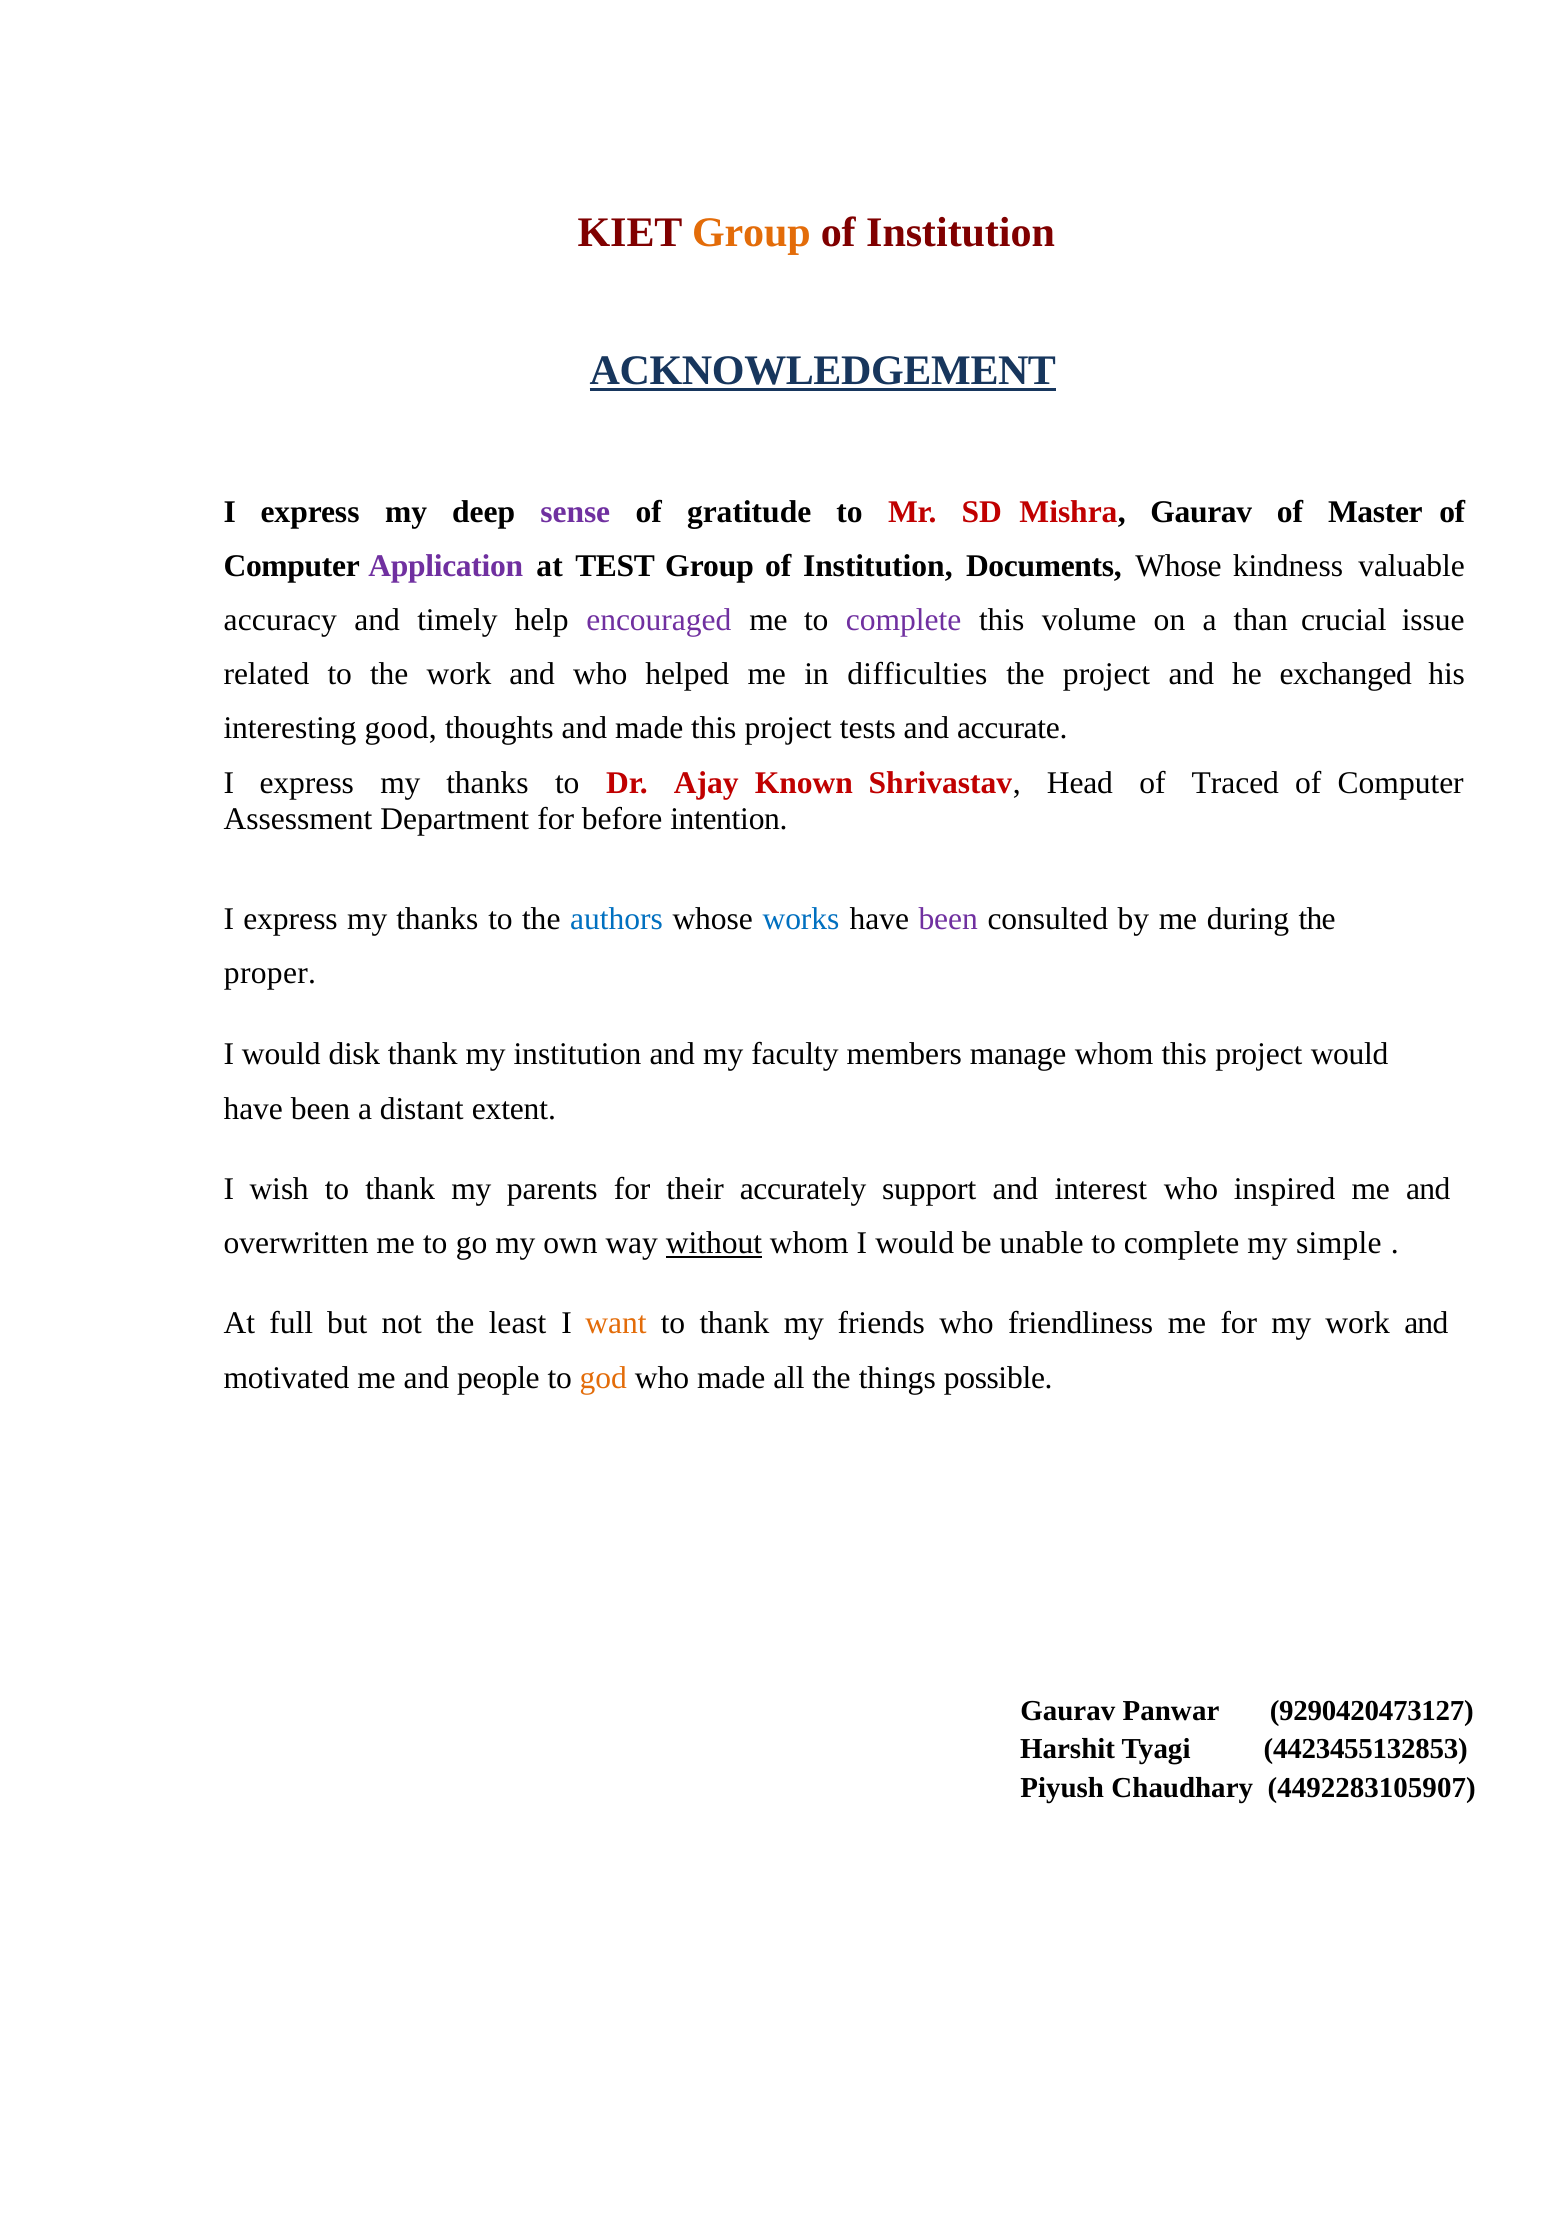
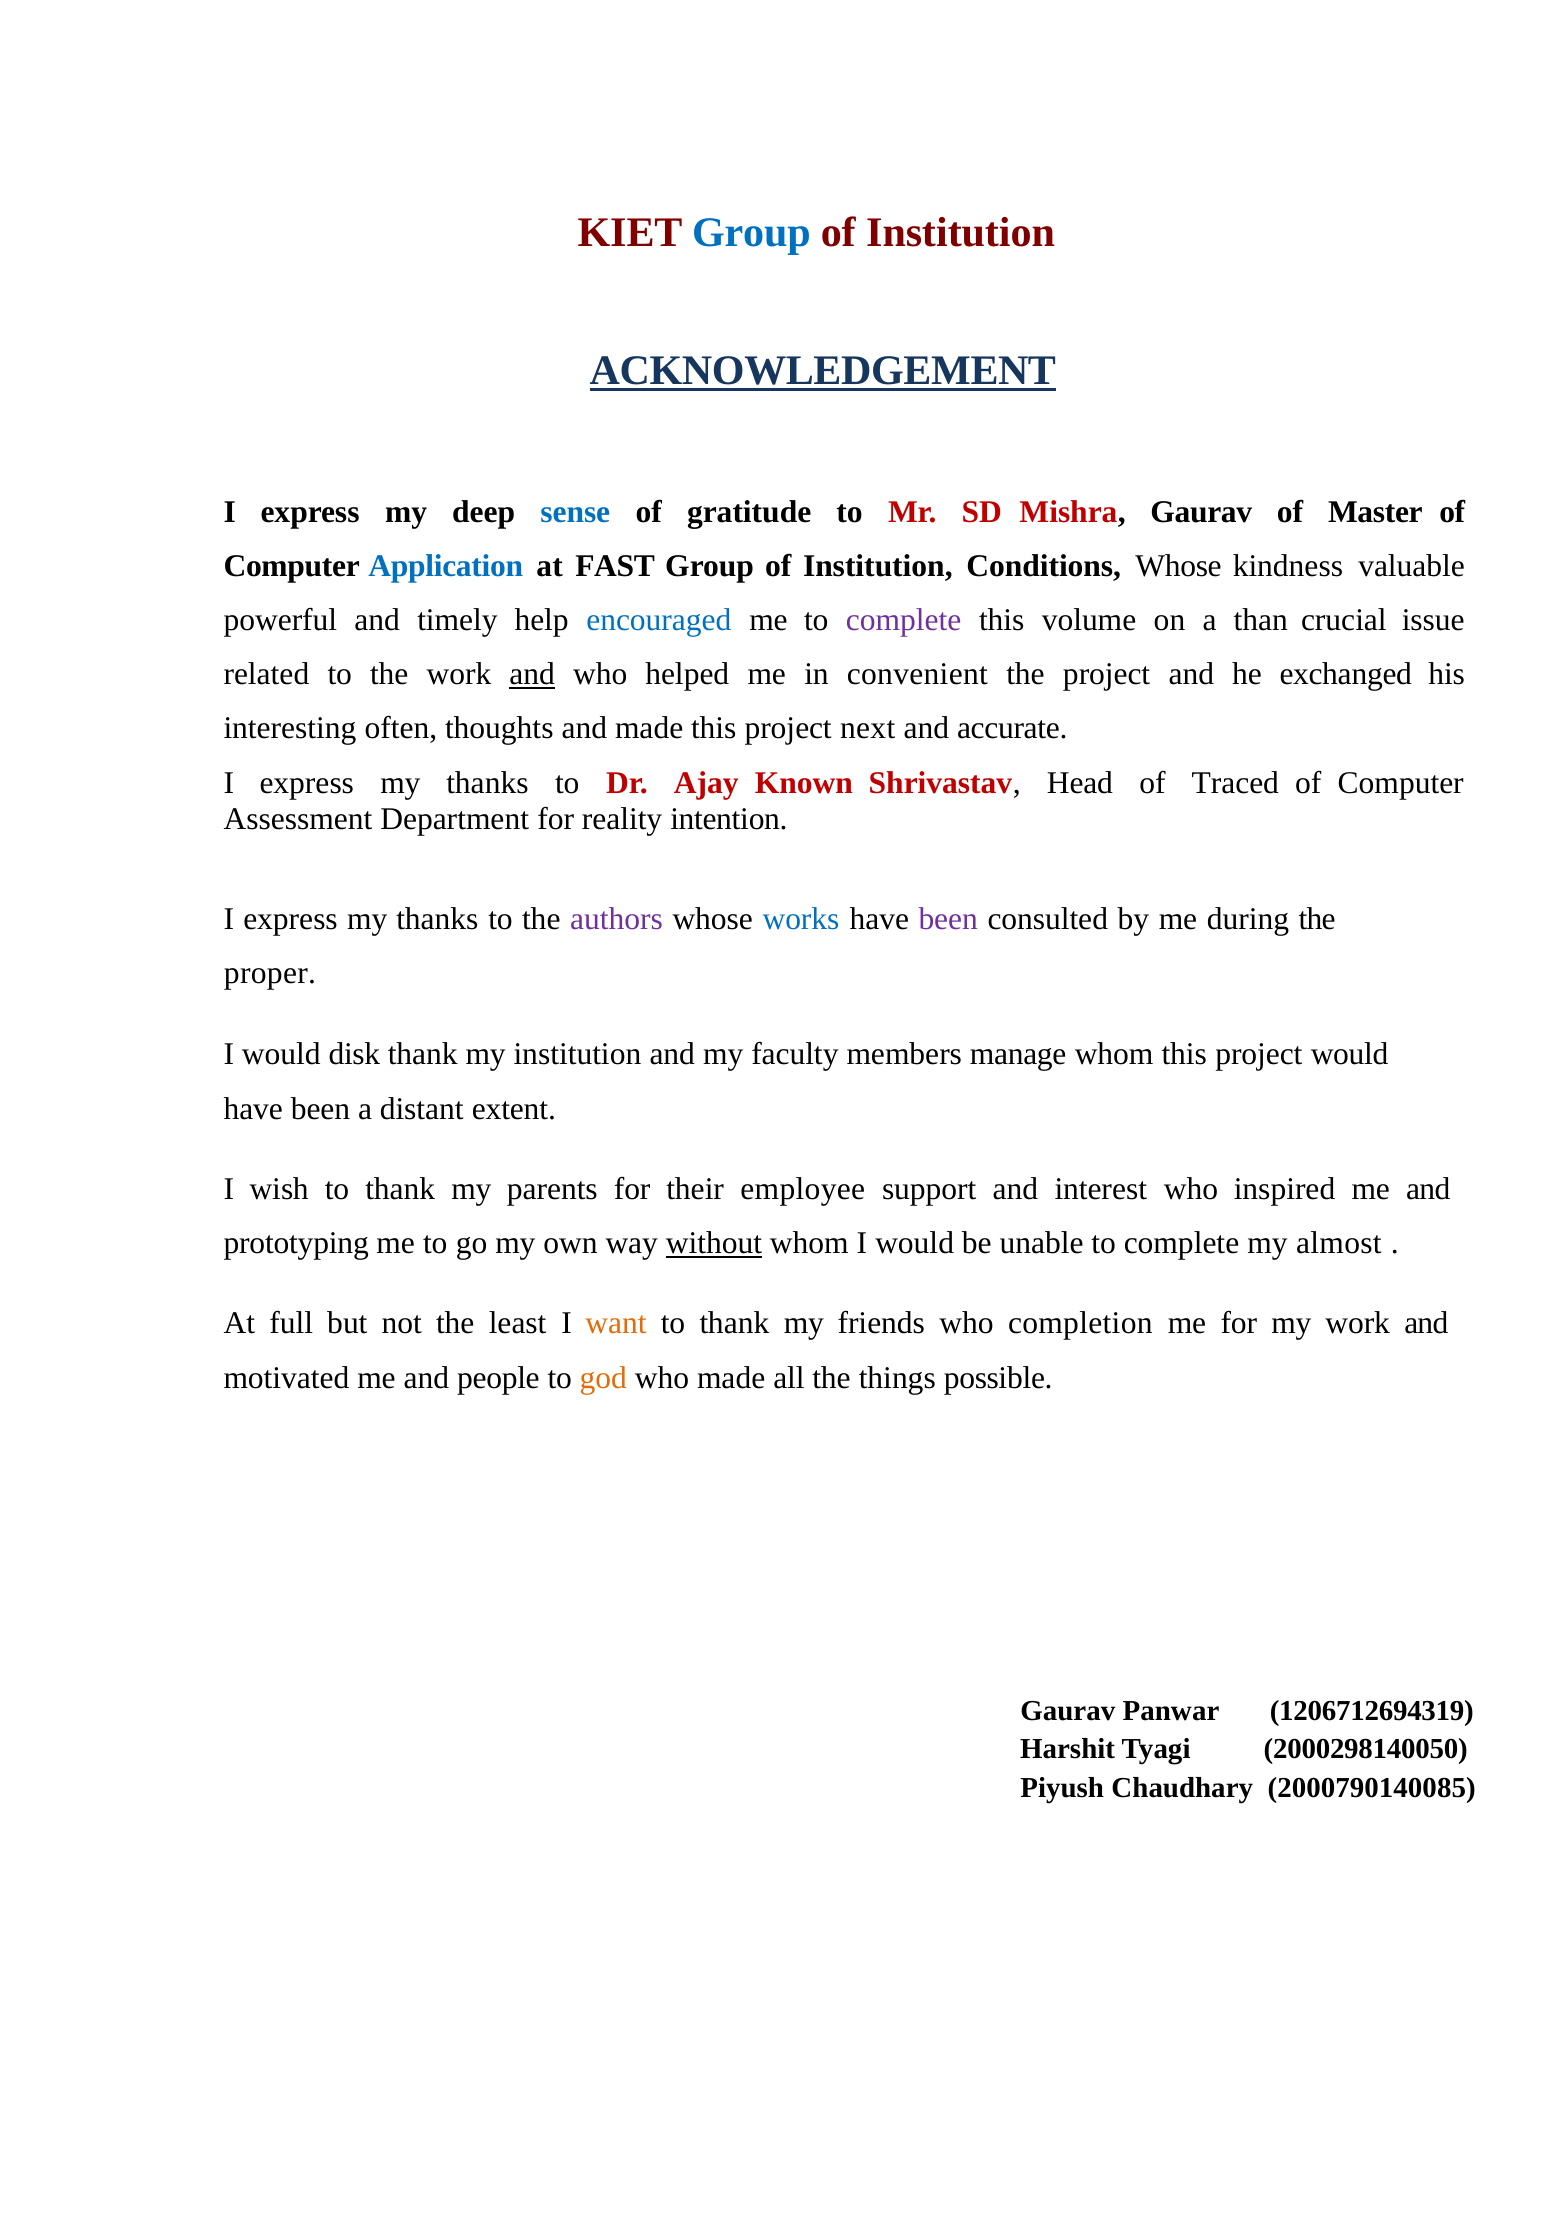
Group colour: orange -> blue (751, 233)
sense colour: purple -> blue (575, 512)
Application colour: purple -> blue (446, 566)
TEST: TEST -> FAST (615, 566)
Documents: Documents -> Conditions (1044, 566)
accuracy: accuracy -> powerful (280, 620)
encouraged colour: purple -> blue (659, 620)
and underline: none -> present (532, 674)
difficulties: difficulties -> convenient (917, 674)
good: good -> often (401, 728)
tests: tests -> next (868, 728)
before: before -> reality (622, 819)
authors colour: blue -> purple (617, 919)
accurately: accurately -> employee (803, 1189)
overwritten: overwritten -> prototyping (296, 1243)
simple: simple -> almost (1339, 1243)
friendliness: friendliness -> completion (1080, 1323)
9290420473127: 9290420473127 -> 1206712694319 (1372, 1710)
4423455132853: 4423455132853 -> 2000298140050 (1366, 1749)
4492283105907: 4492283105907 -> 2000790140085 (1372, 1787)
